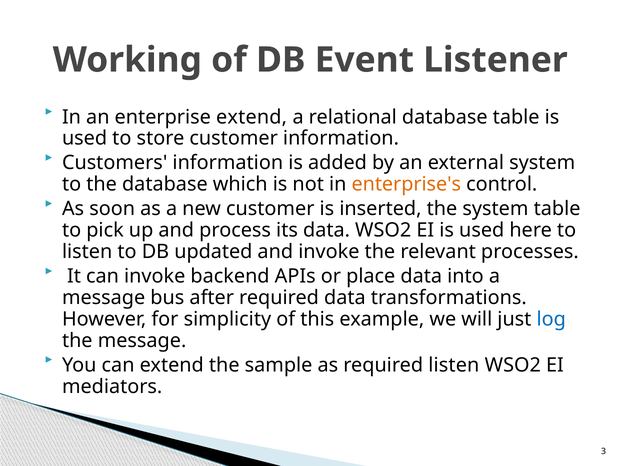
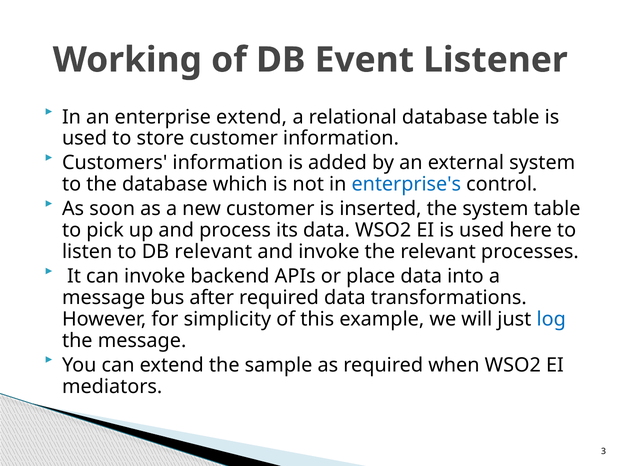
enterprise's colour: orange -> blue (406, 184)
DB updated: updated -> relevant (213, 252)
required listen: listen -> when (454, 365)
